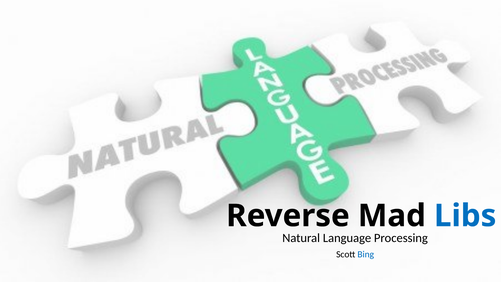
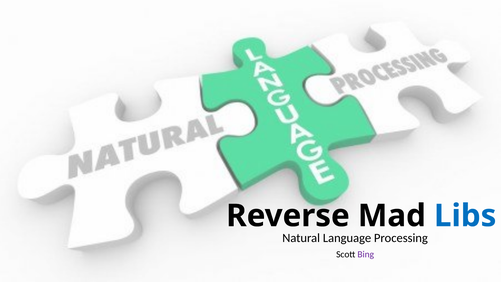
Bing colour: blue -> purple (366, 254)
